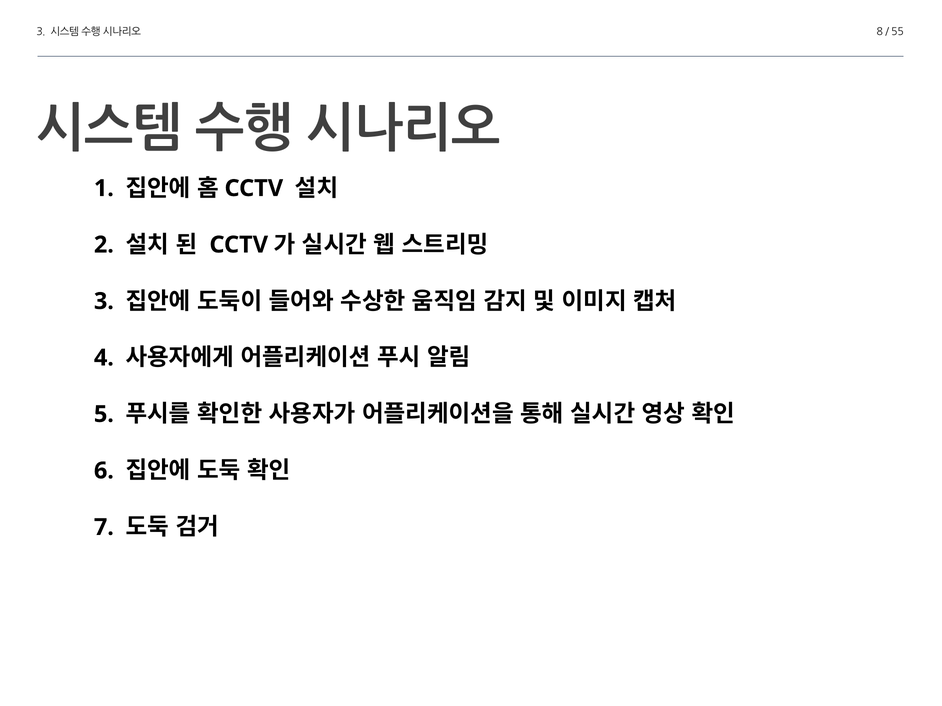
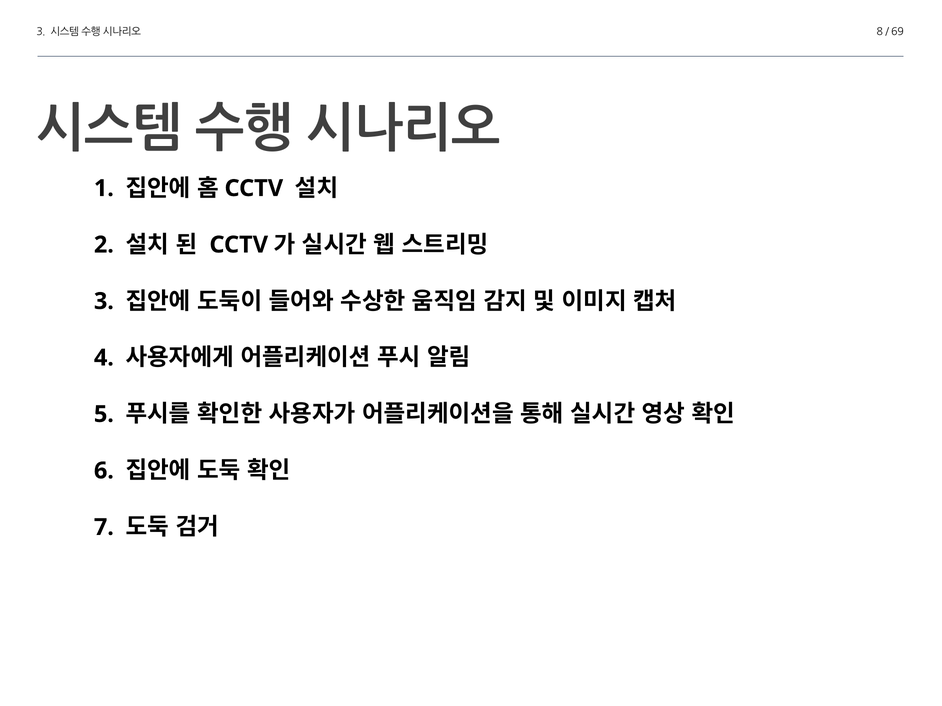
55: 55 -> 69 (898, 32)
